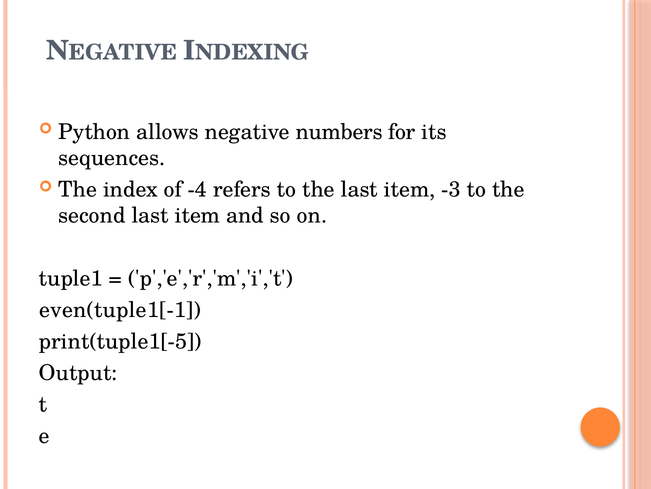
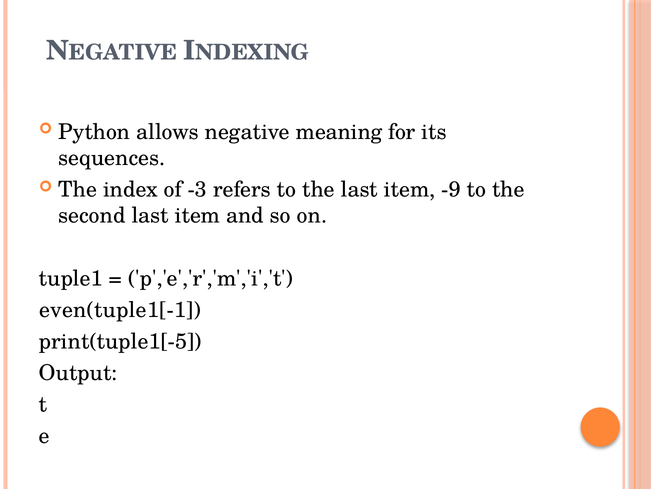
numbers: numbers -> meaning (339, 132)
-4: -4 -> -3 (197, 189)
-3: -3 -> -9 (451, 189)
